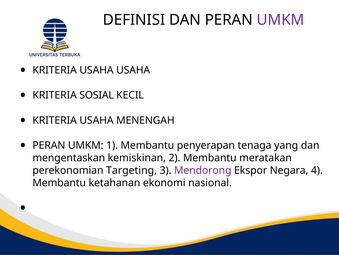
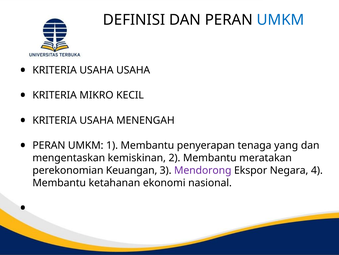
UMKM colour: purple -> blue (281, 20)
SOSIAL: SOSIAL -> MIKRO (96, 95)
Targeting: Targeting -> Keuangan (132, 170)
